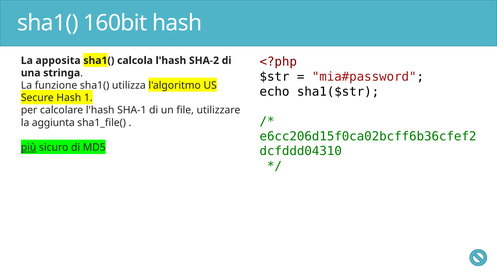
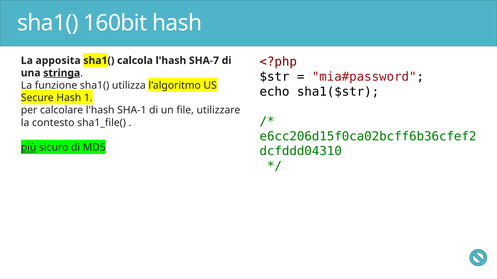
SHA-2: SHA-2 -> SHA-7 (204, 61)
stringa underline: none -> present (62, 73)
aggiunta: aggiunta -> contesto (53, 123)
